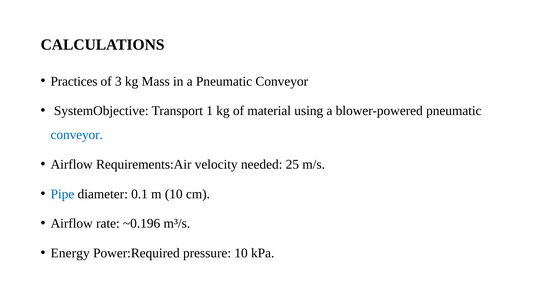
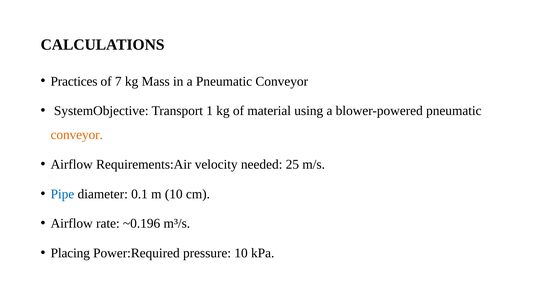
3: 3 -> 7 (118, 81)
conveyor colour: blue -> orange (77, 135)
Energy: Energy -> Placing (70, 253)
